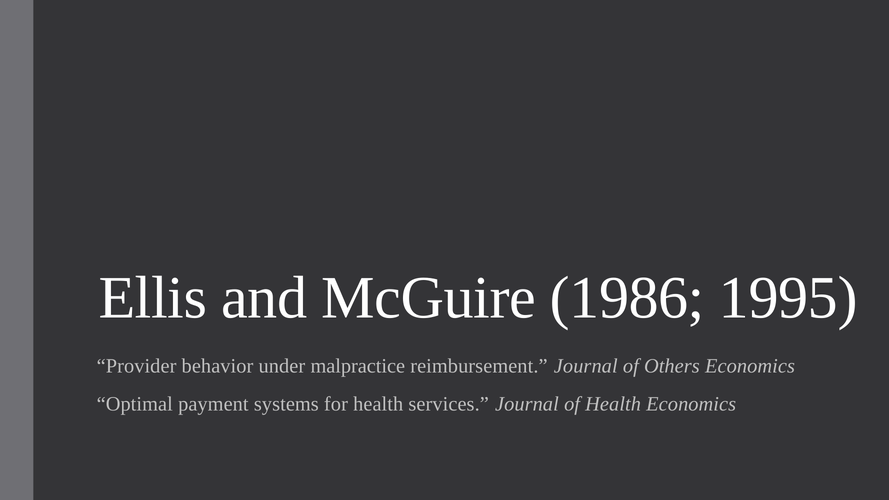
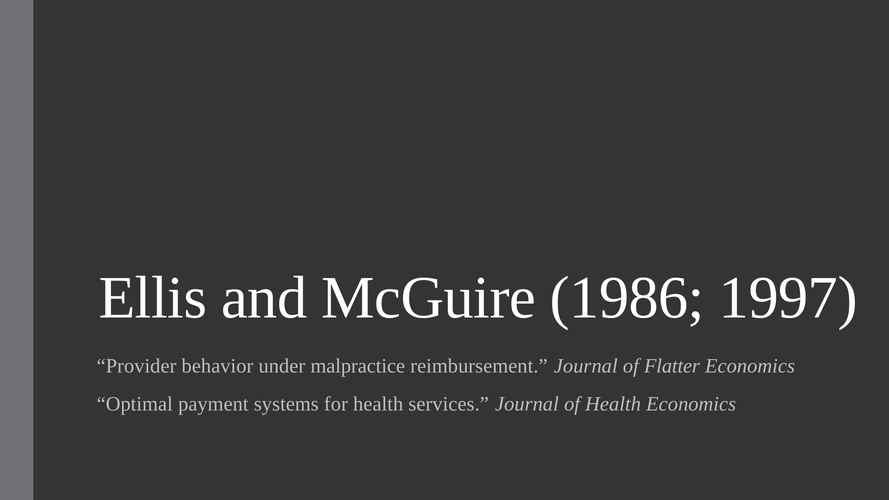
1995: 1995 -> 1997 (788, 298)
Others: Others -> Flatter (672, 366)
